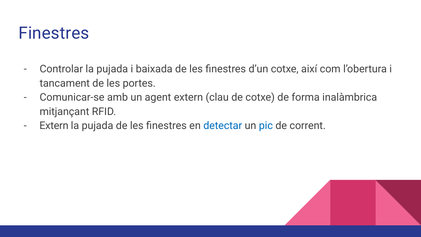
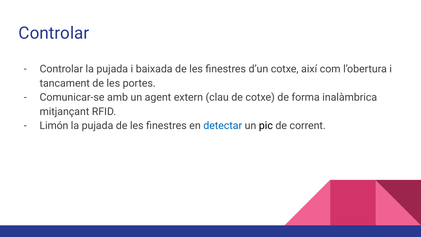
Finestres: Finestres -> Controlar (54, 33)
Extern: Extern -> Limón (54, 126)
pic colour: blue -> black (266, 126)
